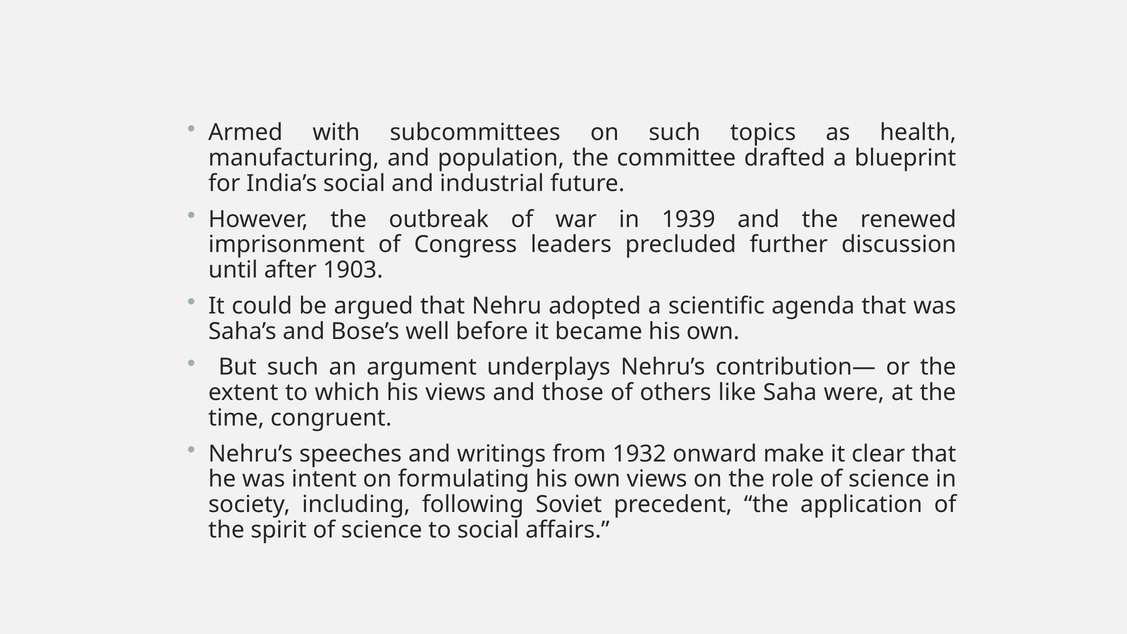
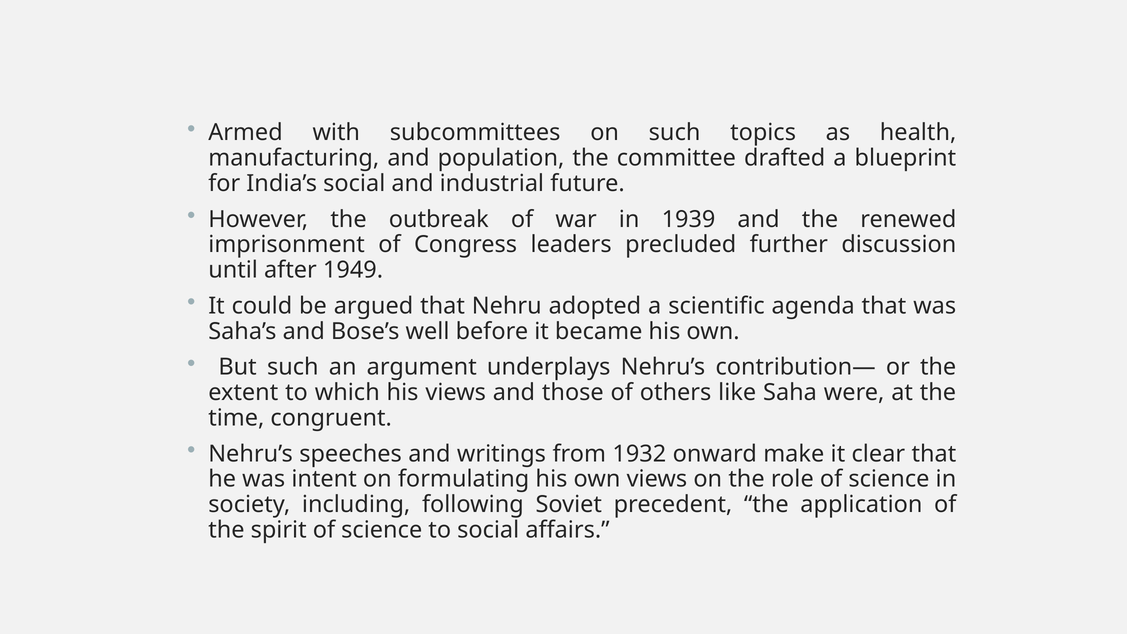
1903: 1903 -> 1949 (353, 270)
